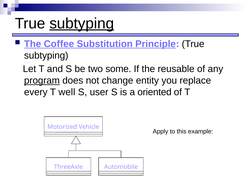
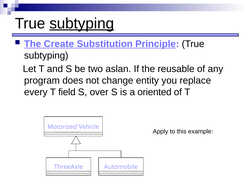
Coffee: Coffee -> Create (59, 44)
some: some -> aslan (118, 69)
program underline: present -> none (42, 80)
well: well -> field (67, 92)
user: user -> over (99, 92)
